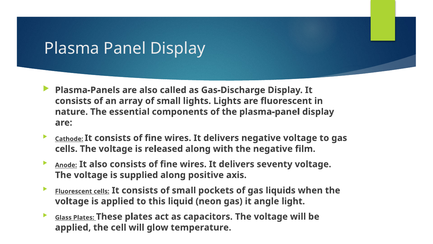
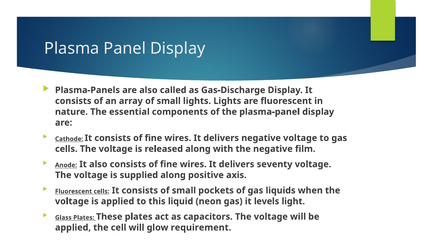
angle: angle -> levels (267, 201)
temperature: temperature -> requirement (201, 227)
